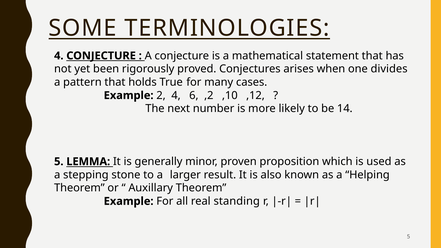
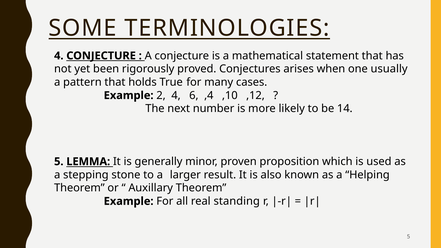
divides: divides -> usually (389, 69)
,2: ,2 -> ,4 (209, 95)
